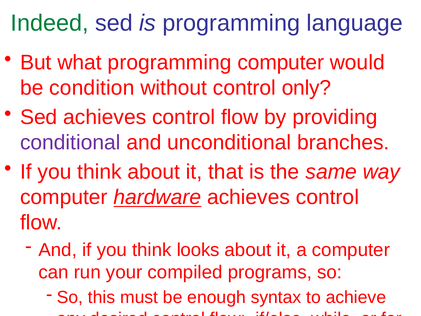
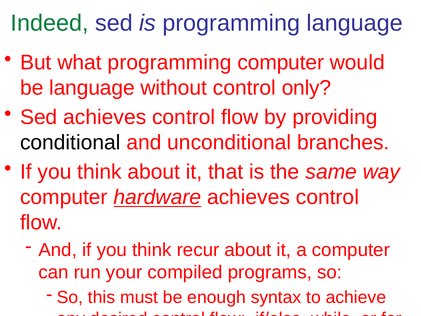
be condition: condition -> language (92, 88)
conditional colour: purple -> black (70, 142)
looks: looks -> recur (198, 250)
